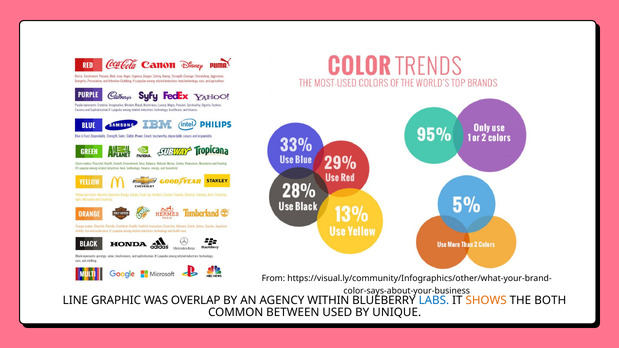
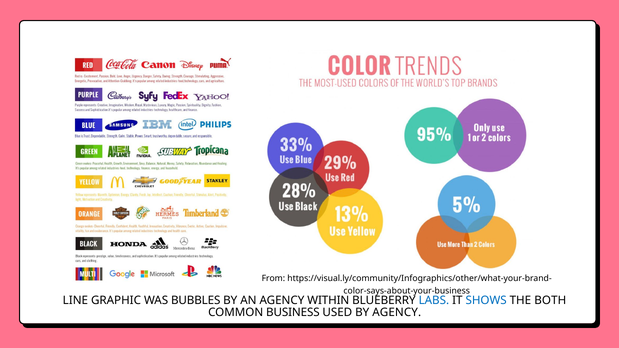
OVERLAP: OVERLAP -> BUBBLES (196, 301)
SHOWS colour: orange -> blue (486, 301)
BETWEEN: BETWEEN -> BUSINESS (293, 313)
BY UNIQUE: UNIQUE -> AGENCY (397, 313)
